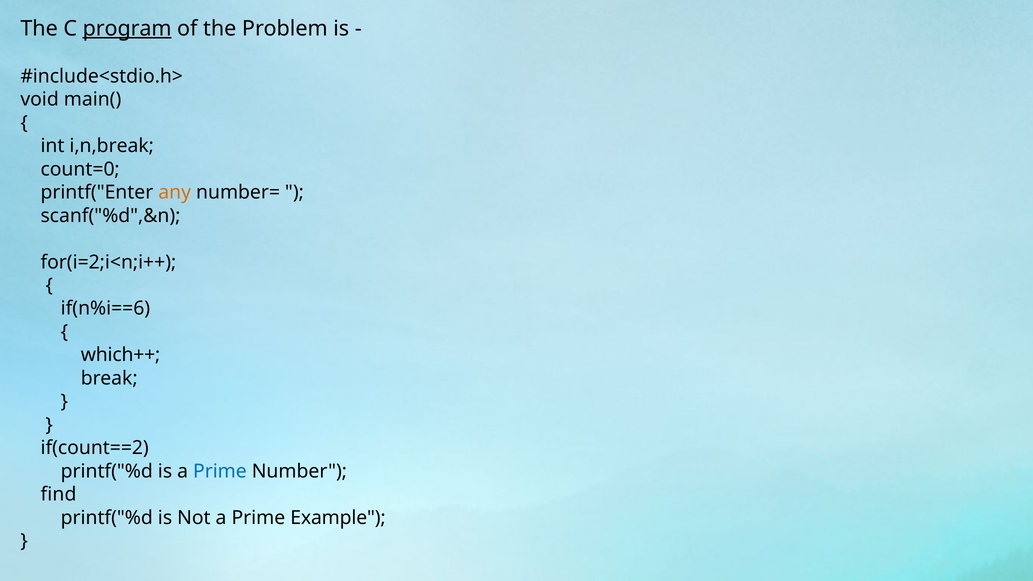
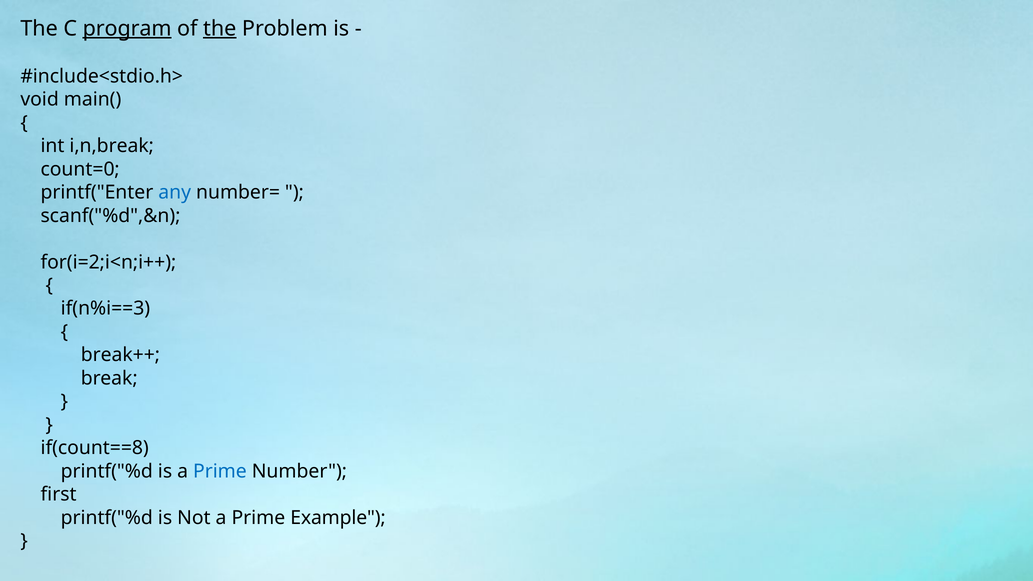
the underline: none -> present (220, 29)
any colour: orange -> blue (175, 192)
if(n%i==6: if(n%i==6 -> if(n%i==3 (105, 309)
which++: which++ -> break++ (120, 355)
if(count==2: if(count==2 -> if(count==8 (95, 448)
find: find -> first (59, 495)
